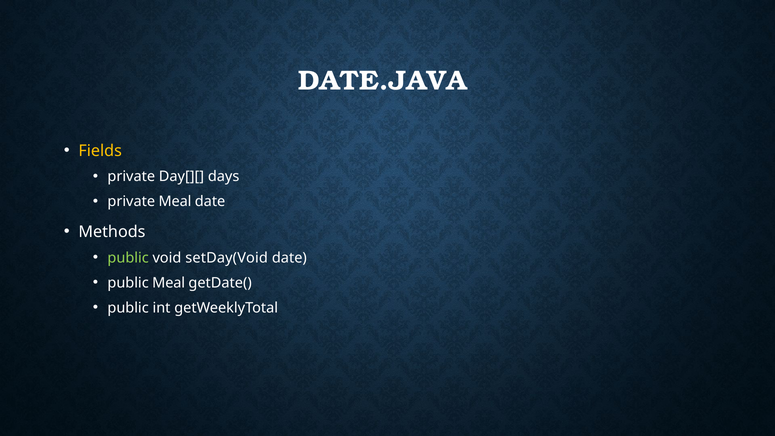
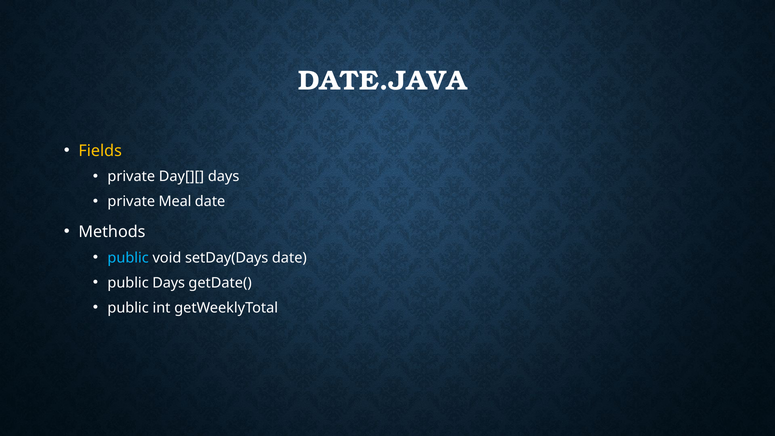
public colour: light green -> light blue (128, 258)
setDay(Void: setDay(Void -> setDay(Days (227, 258)
public Meal: Meal -> Days (169, 283)
